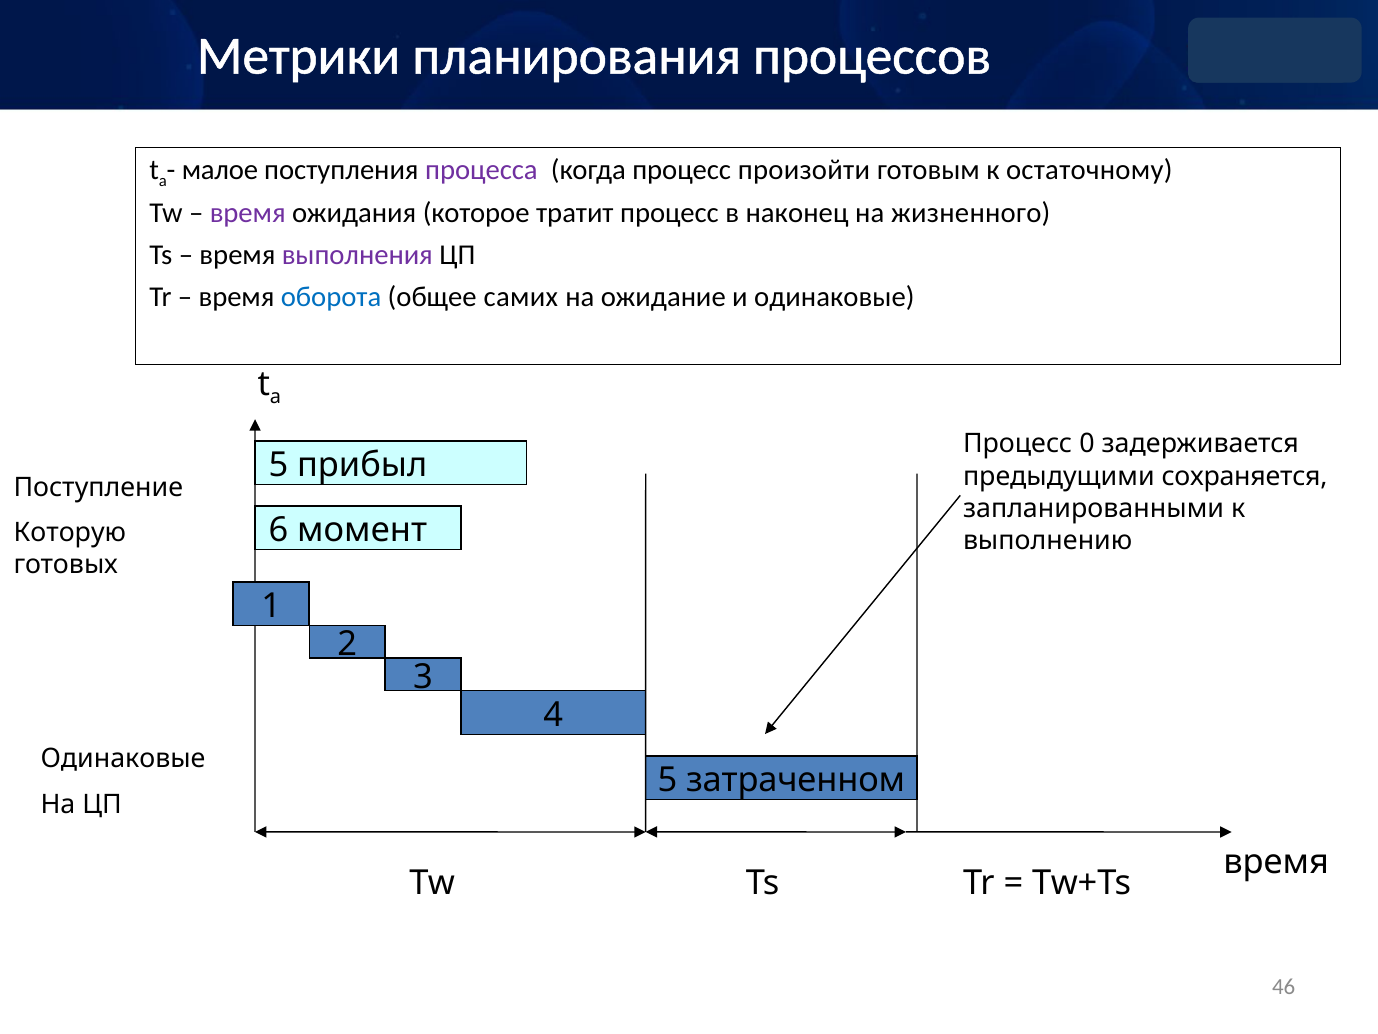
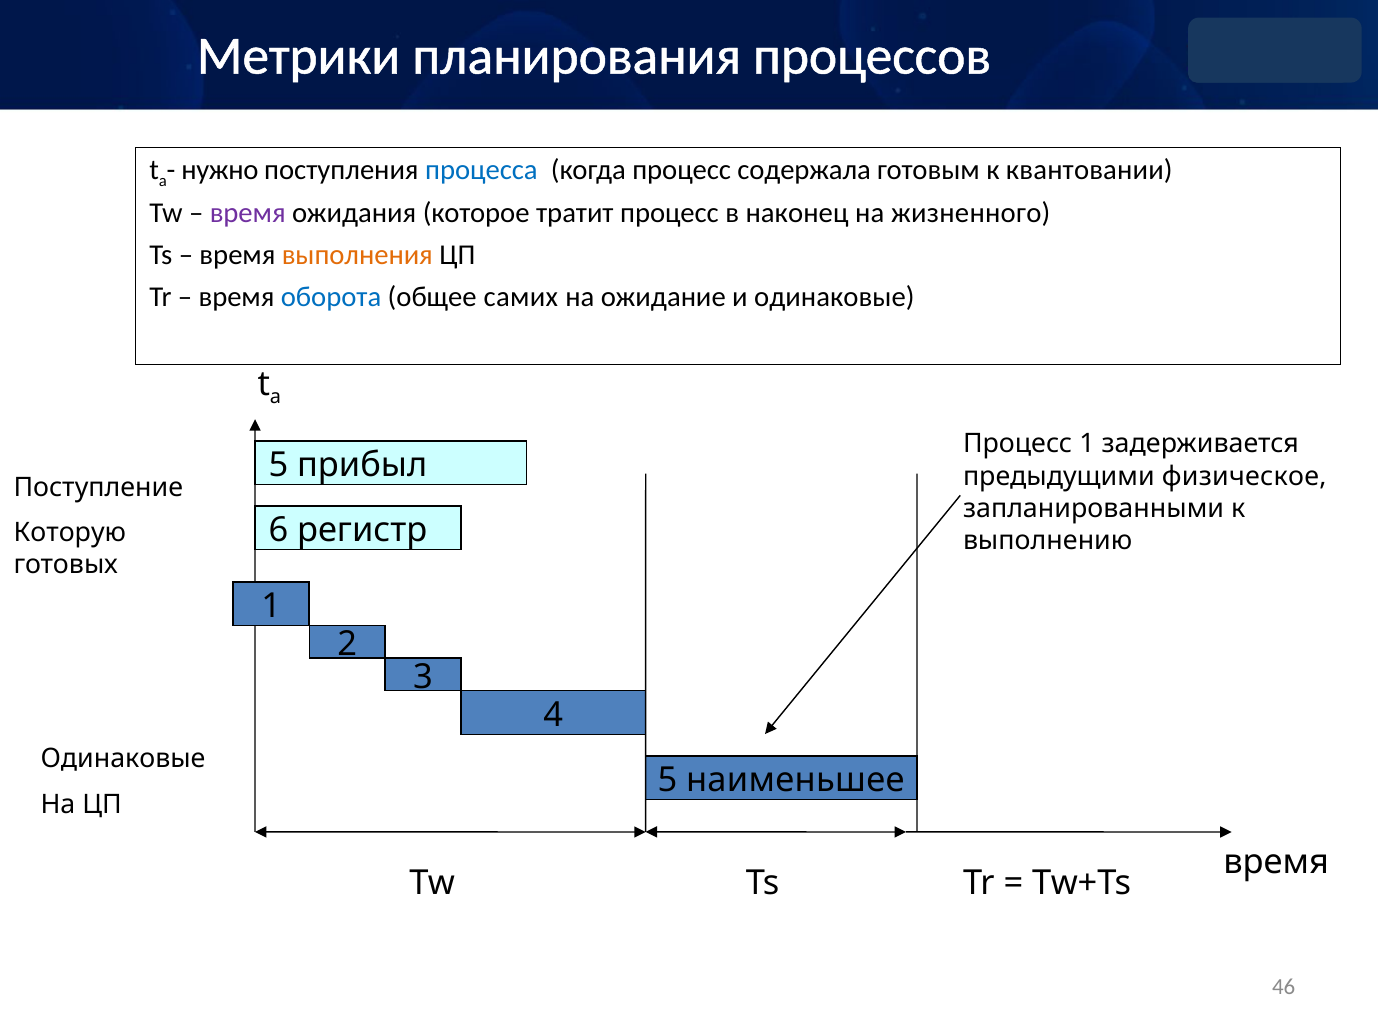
малое: малое -> нужно (220, 170)
процесса colour: purple -> blue (481, 170)
произойти: произойти -> содержала (804, 170)
остаточному: остаточному -> квантовании (1089, 170)
выполнения colour: purple -> orange (357, 255)
Процесс 0: 0 -> 1 (1087, 444)
сохраняется: сохраняется -> физическое (1244, 476)
момент: момент -> регистр (362, 530)
затраченном: затраченном -> наименьшее (795, 780)
